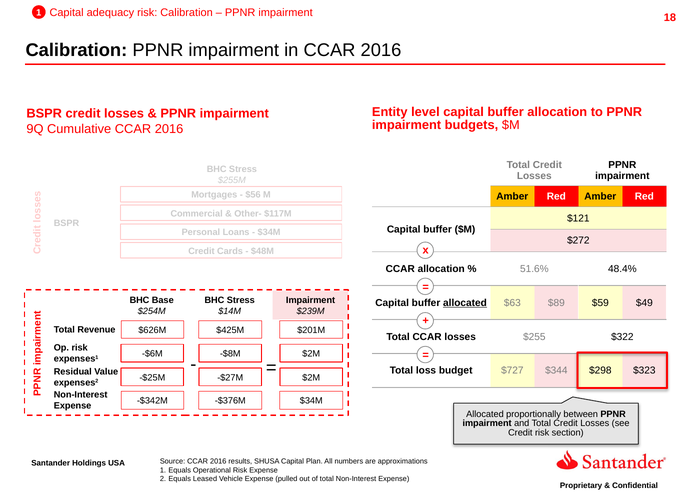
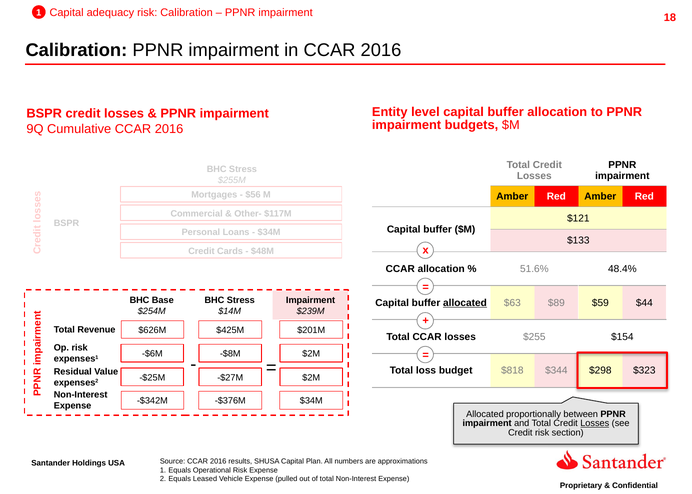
$272: $272 -> $133 (578, 241)
$49: $49 -> $44 (644, 303)
$322: $322 -> $154 (622, 337)
$727: $727 -> $818 (512, 371)
Losses underline: none -> present (595, 424)
